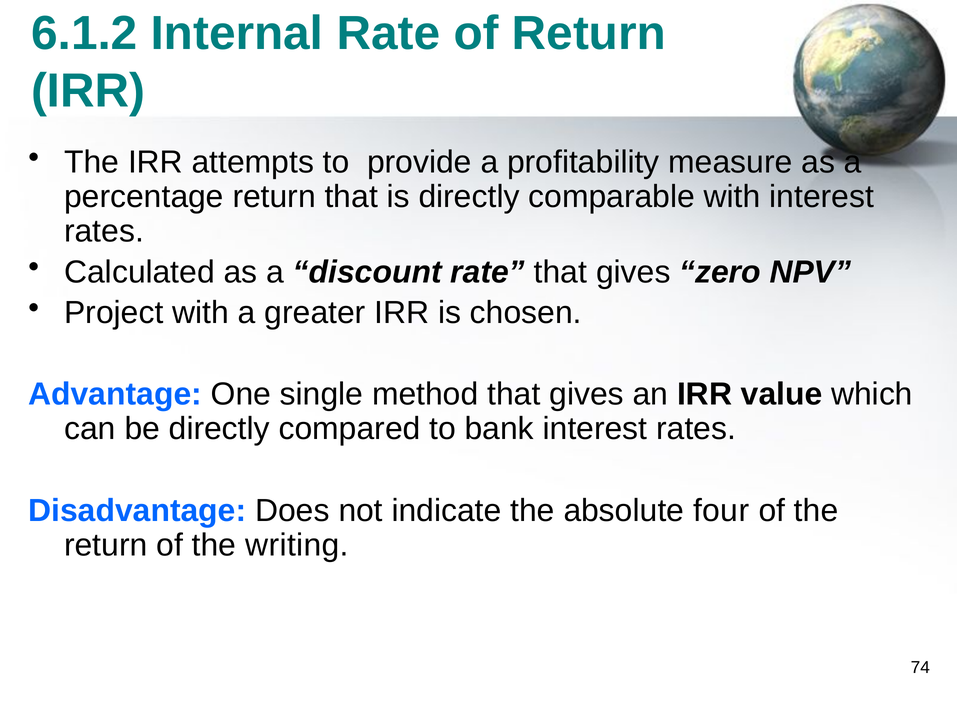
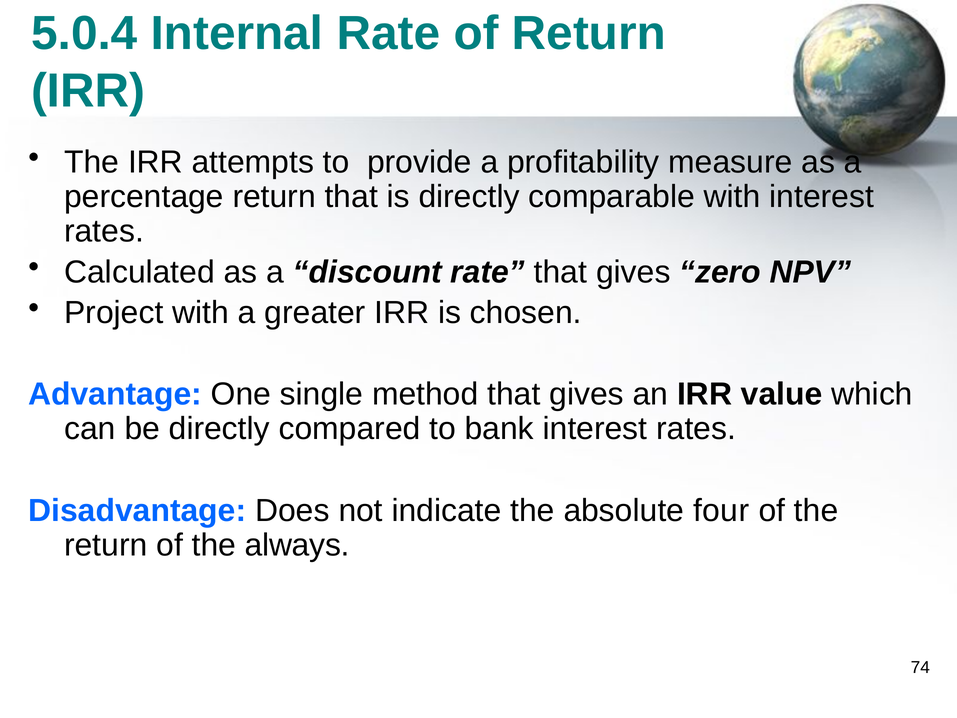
6.1.2: 6.1.2 -> 5.0.4 (84, 33)
writing: writing -> always (297, 545)
